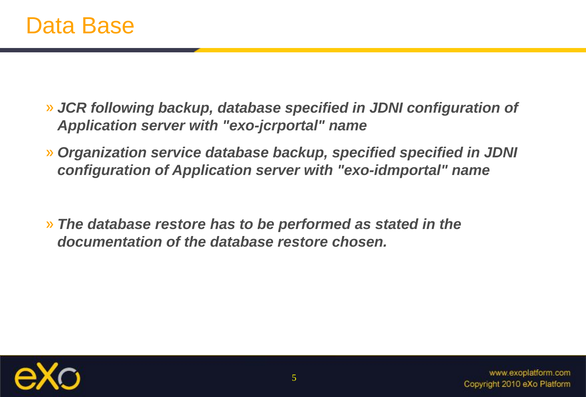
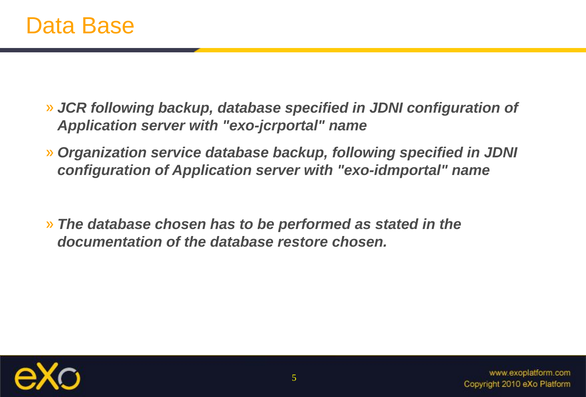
backup specified: specified -> following (364, 153)
restore: restore -> chosen (181, 224)
